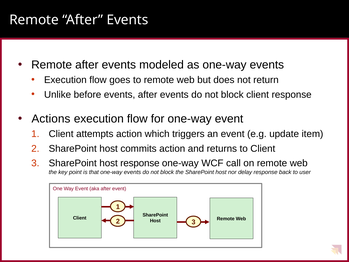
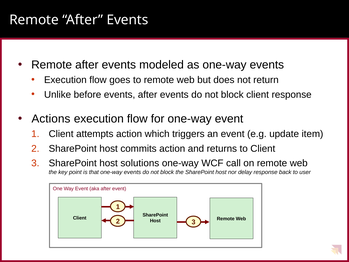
host response: response -> solutions (140, 163)
